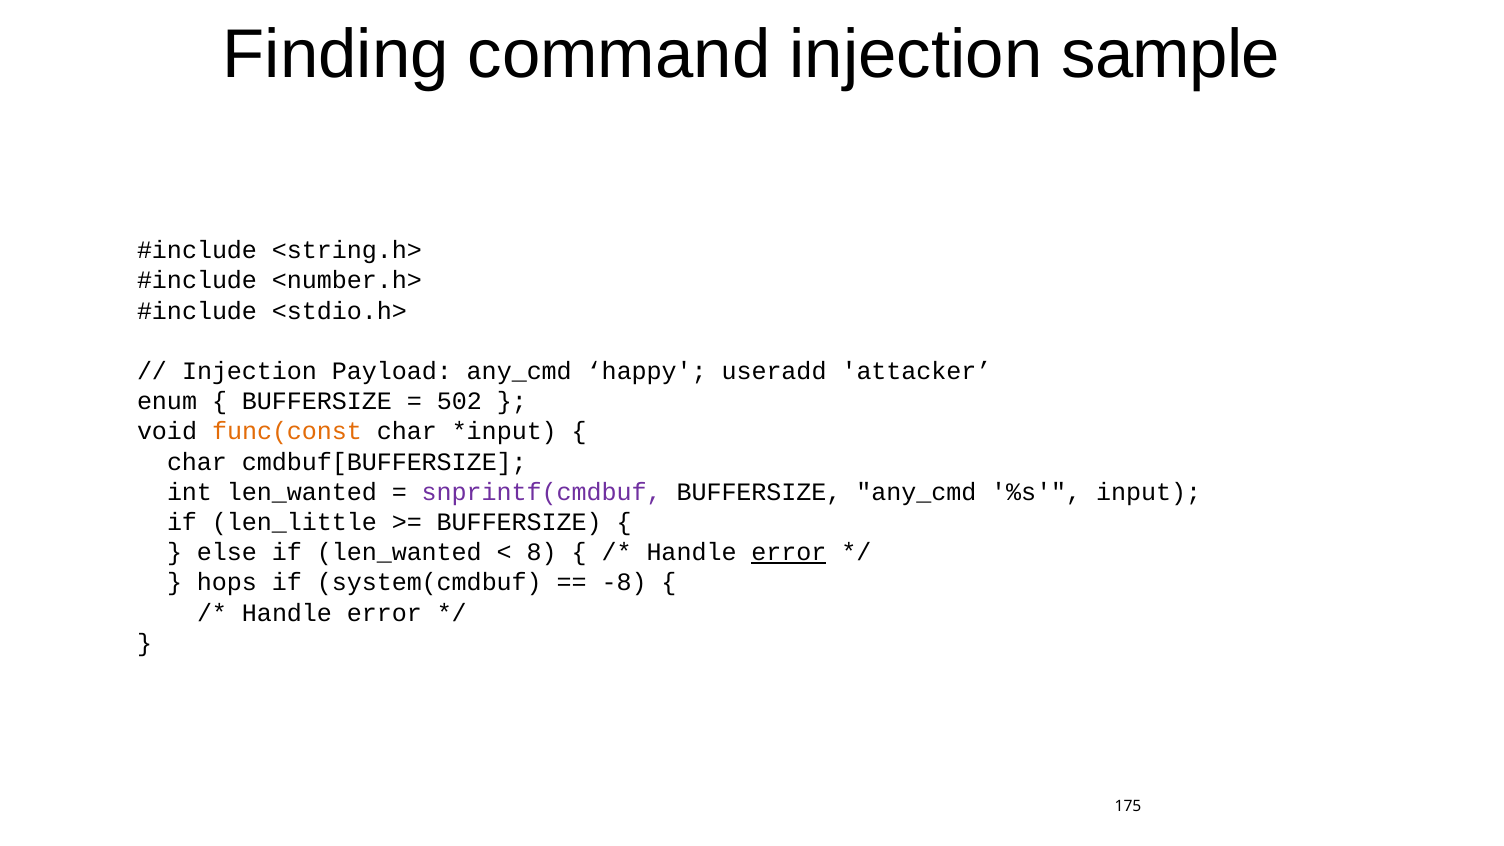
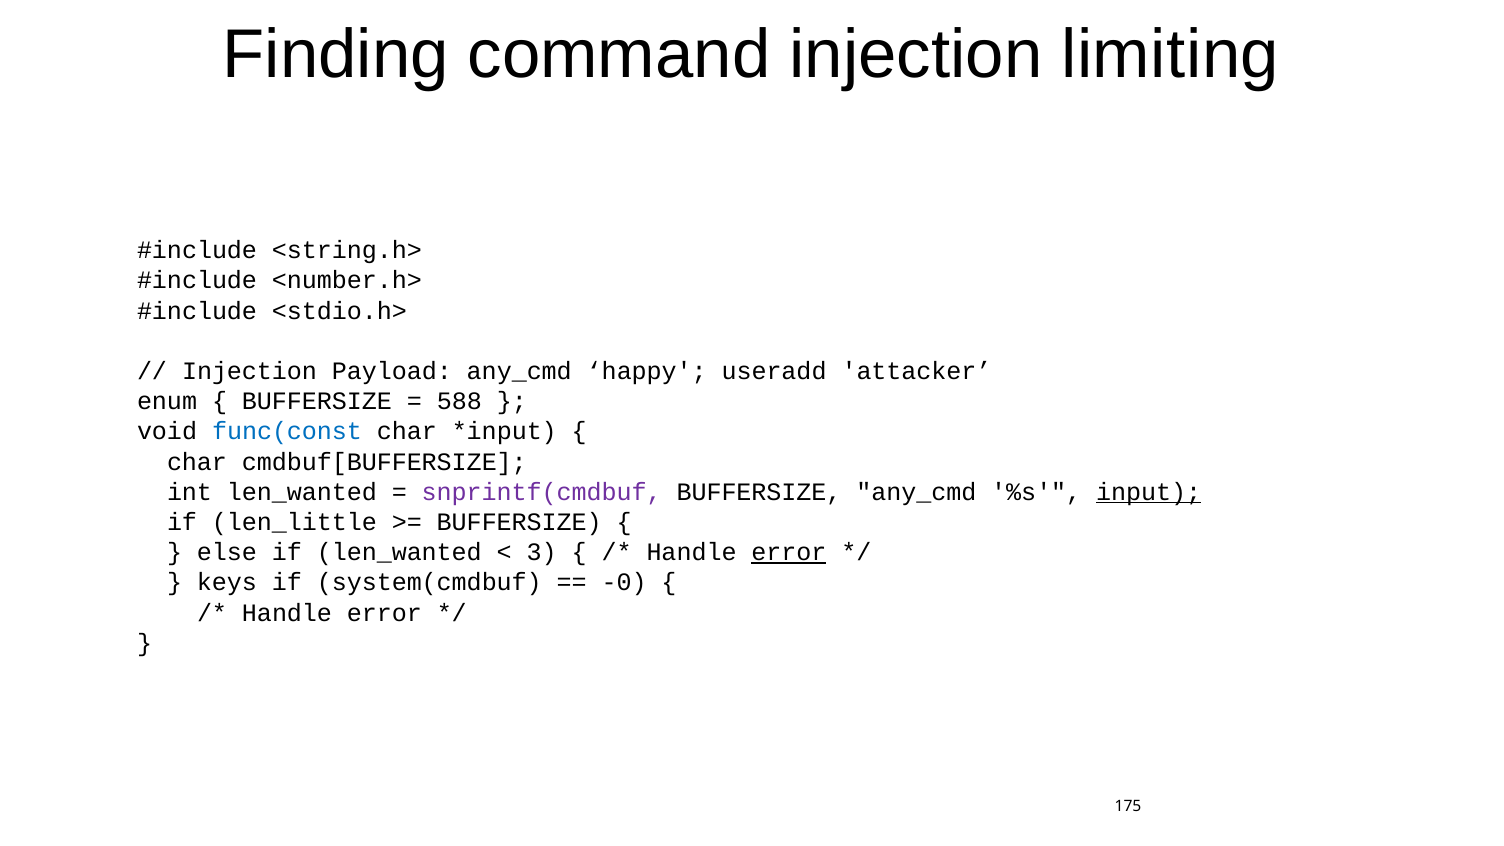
sample: sample -> limiting (1170, 55)
502: 502 -> 588 (459, 401)
func(const colour: orange -> blue (287, 432)
input underline: none -> present (1149, 492)
8: 8 -> 3 (542, 552)
hops: hops -> keys (227, 583)
-8: -8 -> -0 (624, 583)
